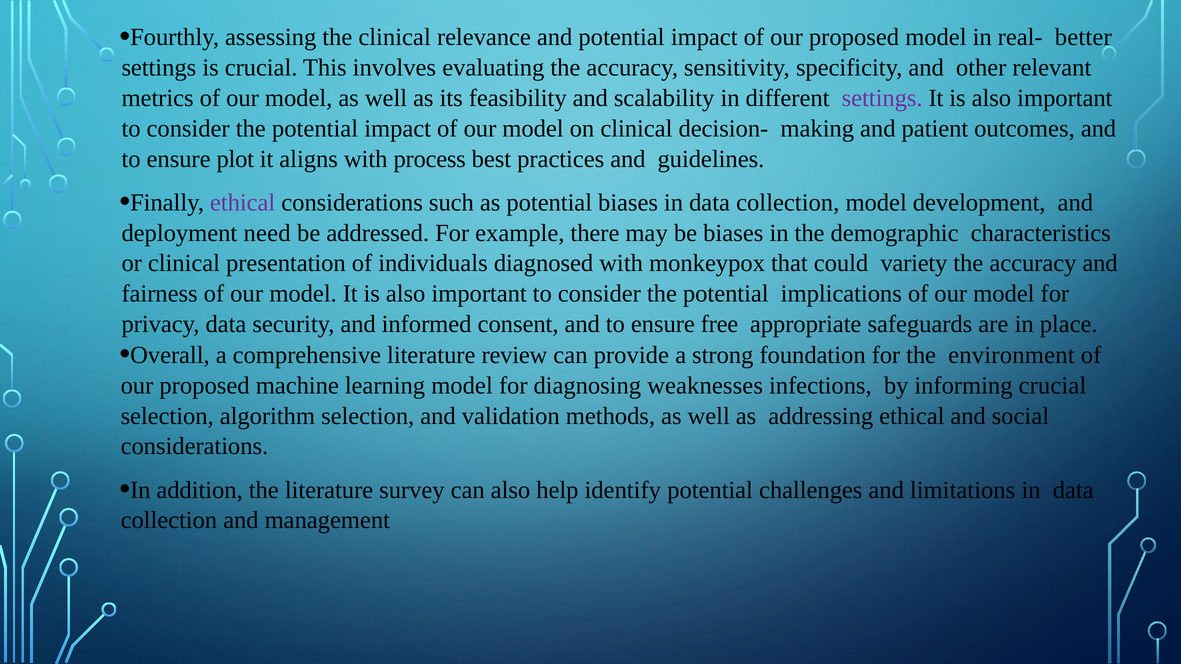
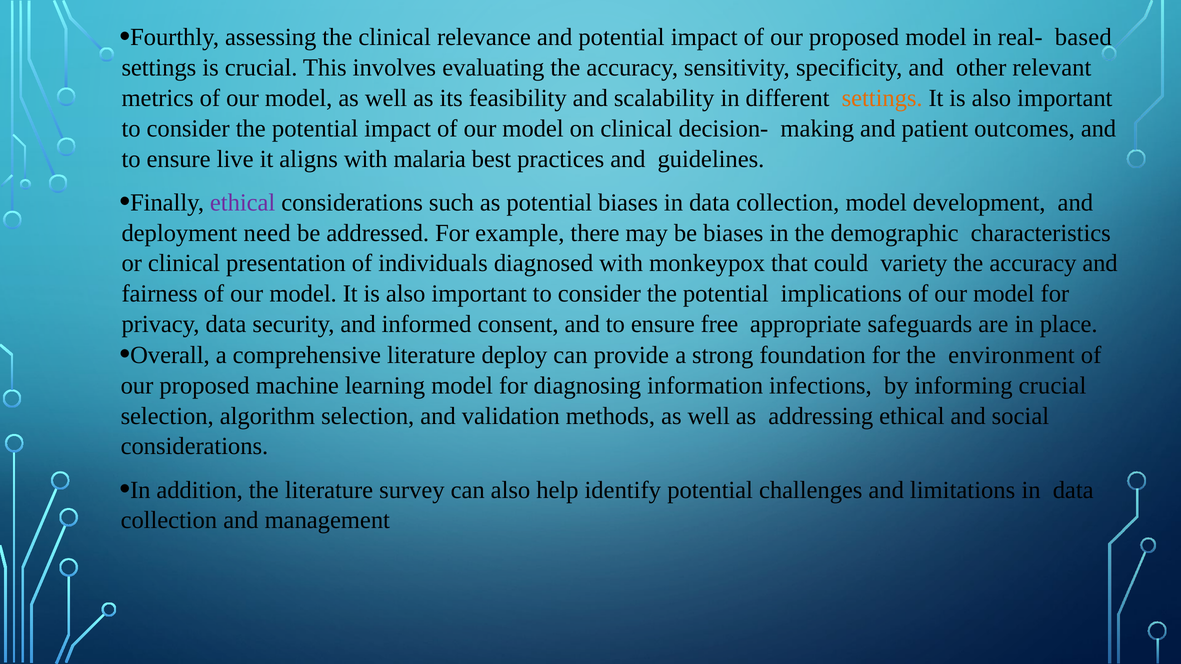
better: better -> based (1083, 37)
settings colour: purple -> orange (882, 98)
plot: plot -> live (235, 159)
process: process -> malaria (430, 159)
review: review -> deploy (514, 355)
weaknesses: weaknesses -> information (705, 386)
